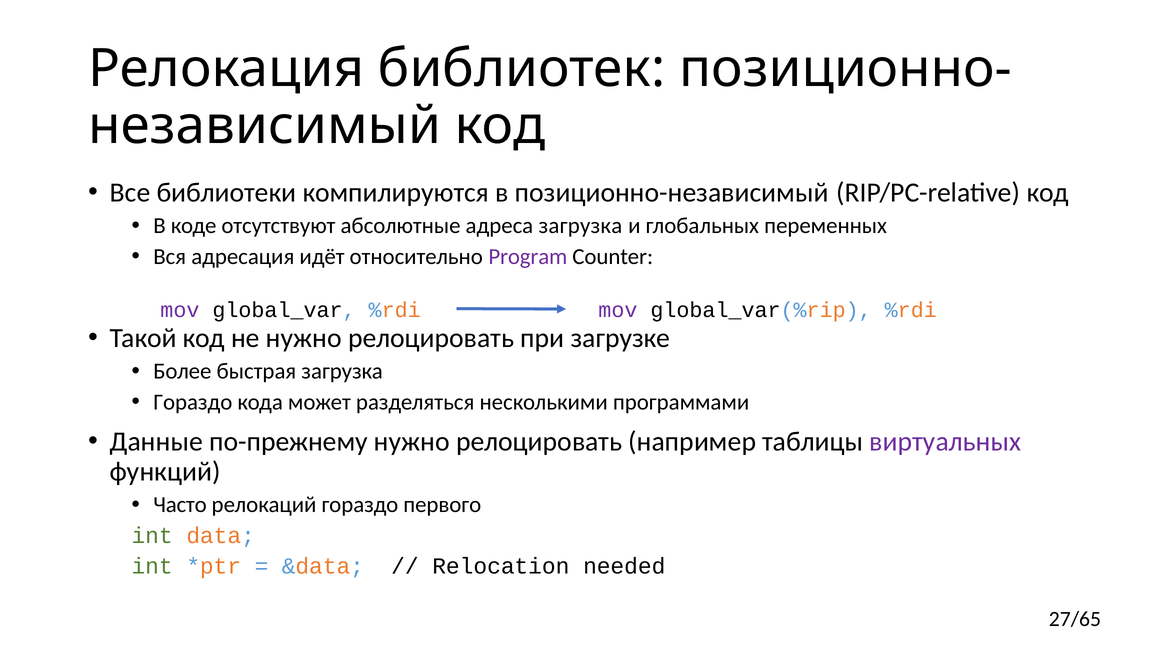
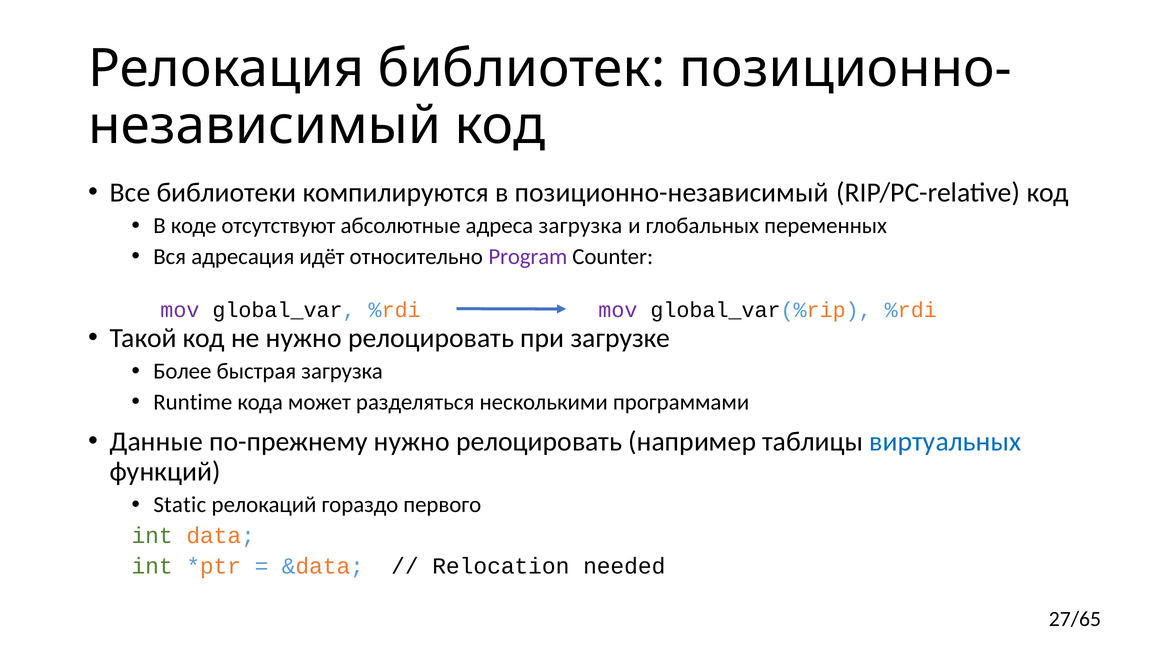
Гораздо: Гораздо -> Runtime (193, 402)
виртуальных colour: purple -> blue (945, 441)
Часто: Часто -> Static (180, 505)
